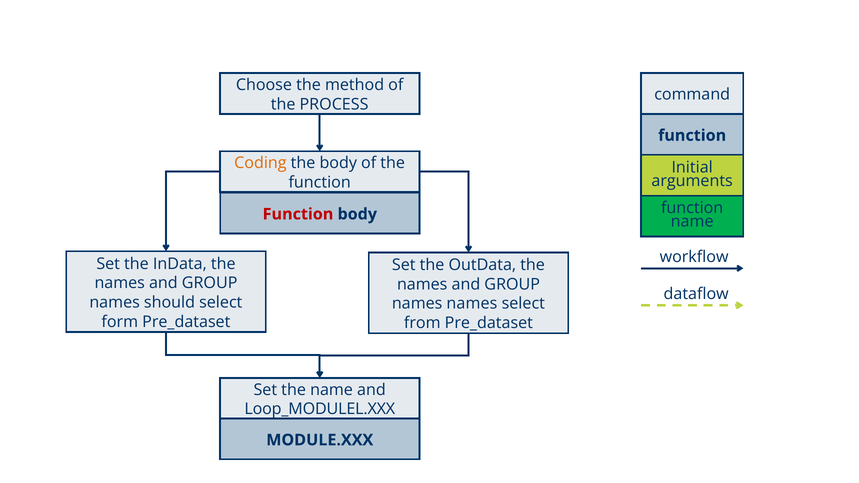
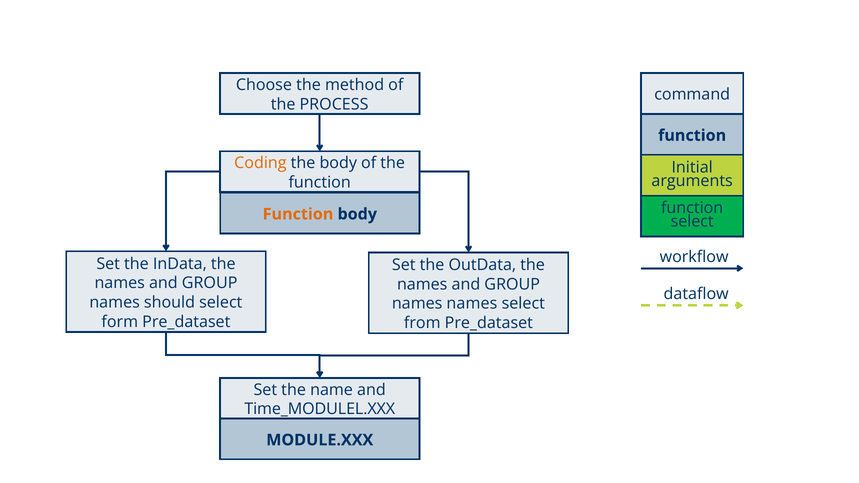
Function colour: red -> orange (298, 214)
name: name -> select (692, 222)
Loop_MODULEL.XXX: Loop_MODULEL.XXX -> Time_MODULEL.XXX (320, 409)
